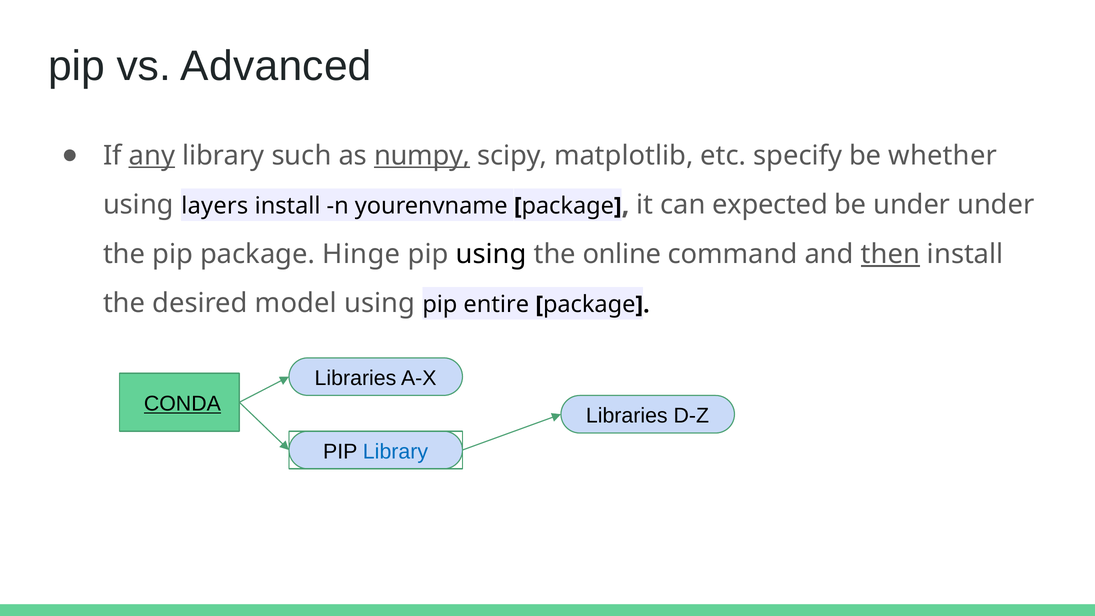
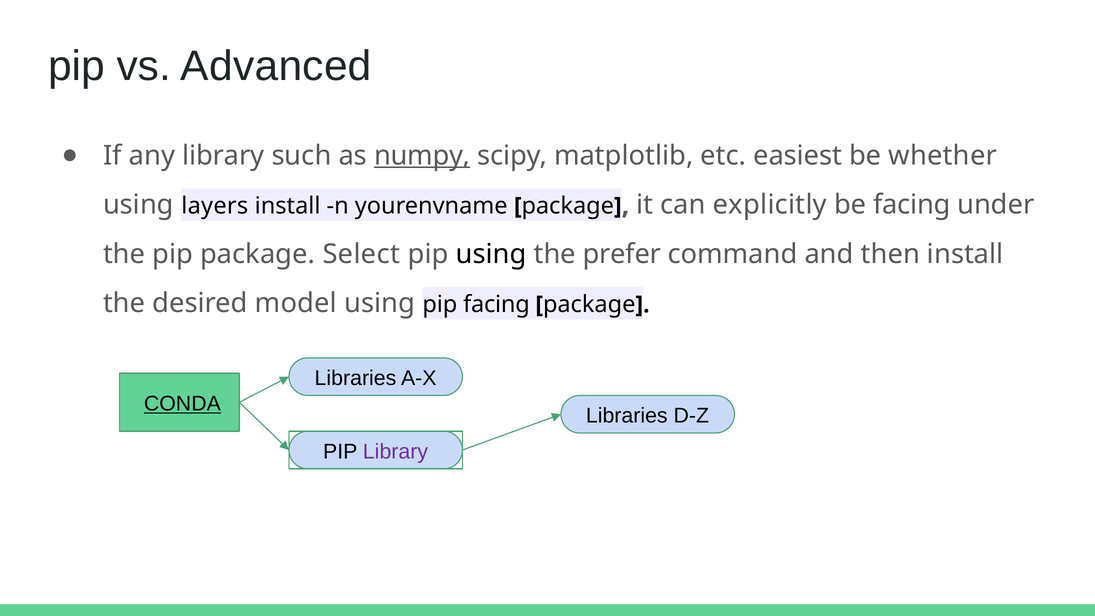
any underline: present -> none (152, 156)
specify: specify -> easiest (798, 156)
expected: expected -> explicitly (770, 205)
be under: under -> facing (912, 205)
Hinge: Hinge -> Select (361, 254)
online: online -> prefer (622, 254)
then underline: present -> none (890, 254)
pip entire: entire -> facing (496, 305)
Library colour: blue -> purple (396, 451)
